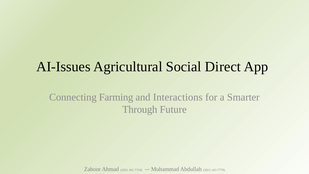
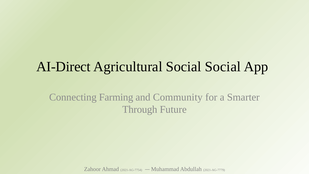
AI-Issues: AI-Issues -> AI-Direct (63, 67)
Social Direct: Direct -> Social (223, 67)
Interactions: Interactions -> Community (178, 97)
